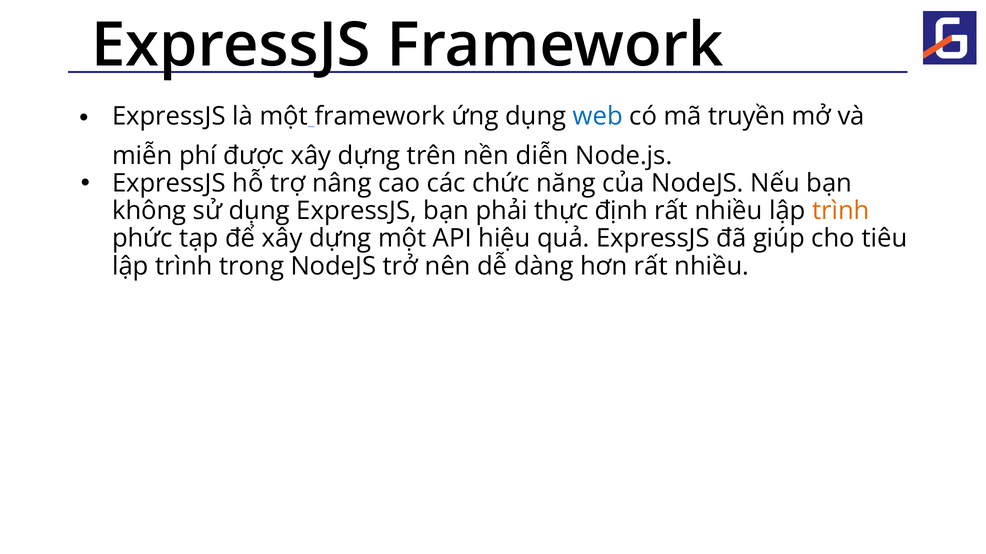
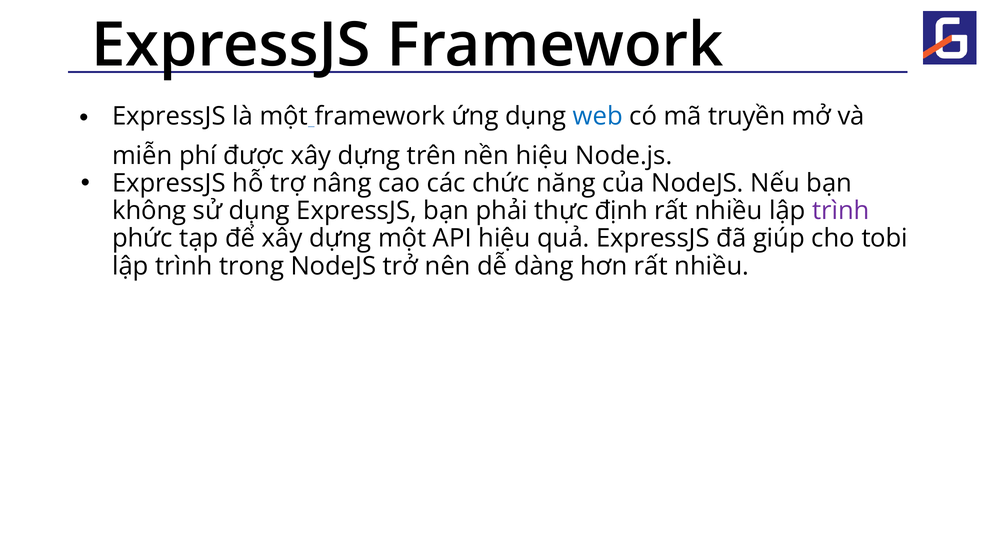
nền diễn: diễn -> hiệu (542, 156)
trình colour: orange -> purple (841, 211)
tiêu: tiêu -> tobi (885, 239)
